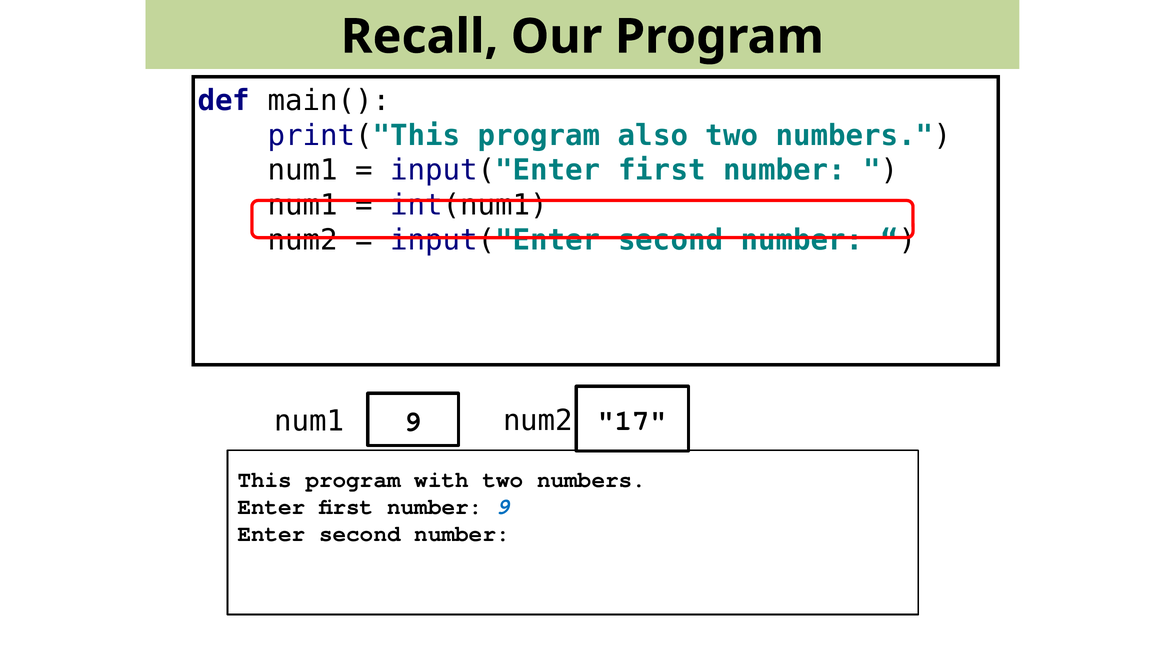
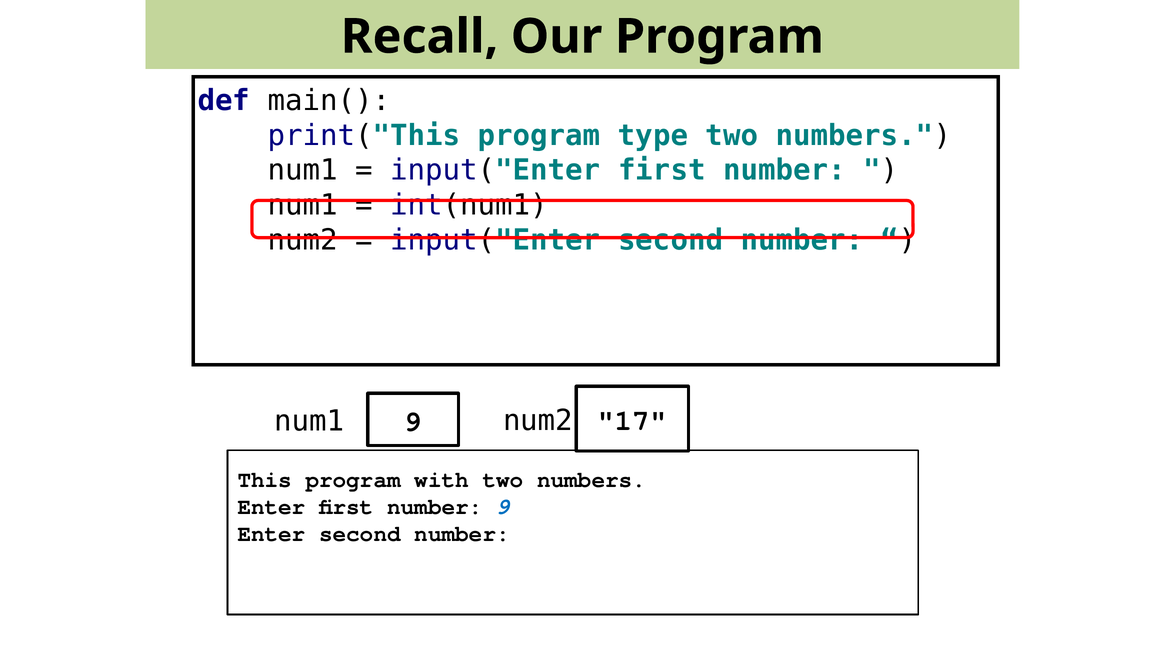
also: also -> type (653, 136)
